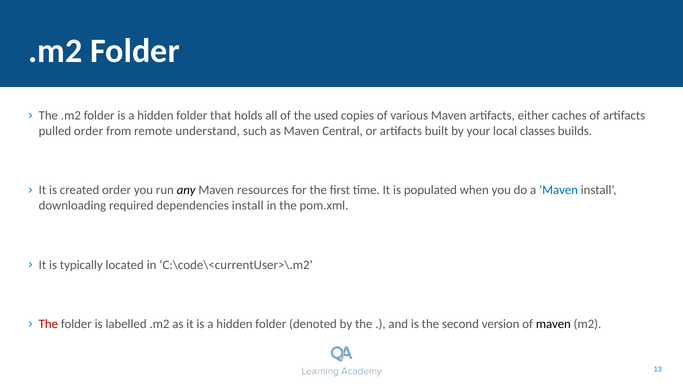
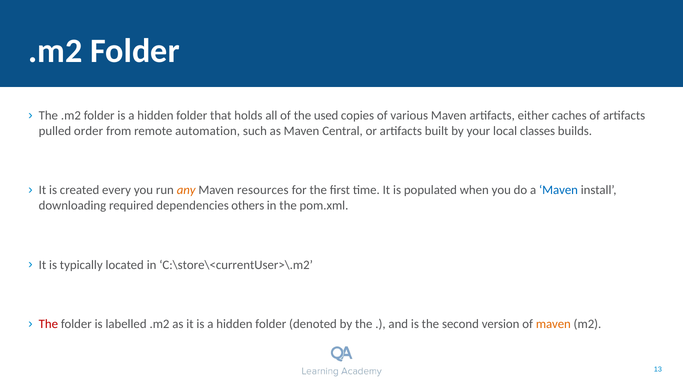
understand: understand -> automation (208, 131)
created order: order -> every (117, 190)
any colour: black -> orange (186, 190)
dependencies install: install -> others (248, 206)
C:\code\<currentUser>\.m2: C:\code\<currentUser>\.m2 -> C:\store\<currentUser>\.m2 (236, 265)
maven colour: black -> orange (553, 324)
